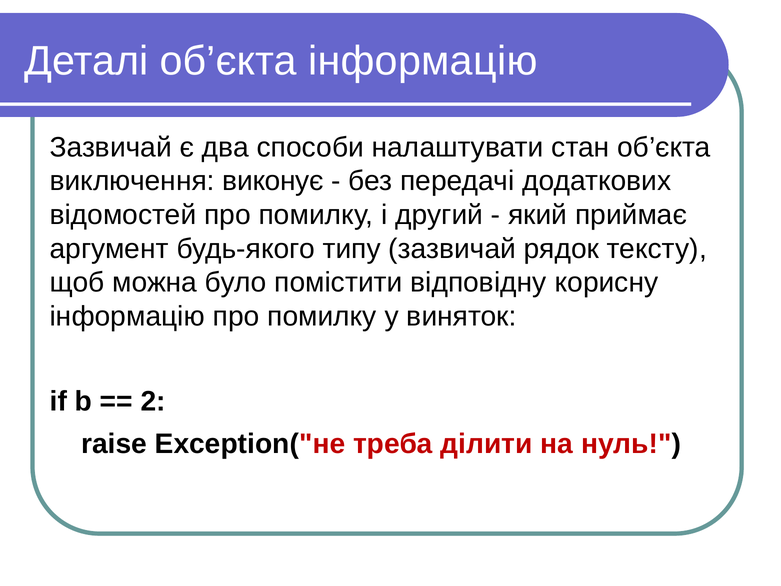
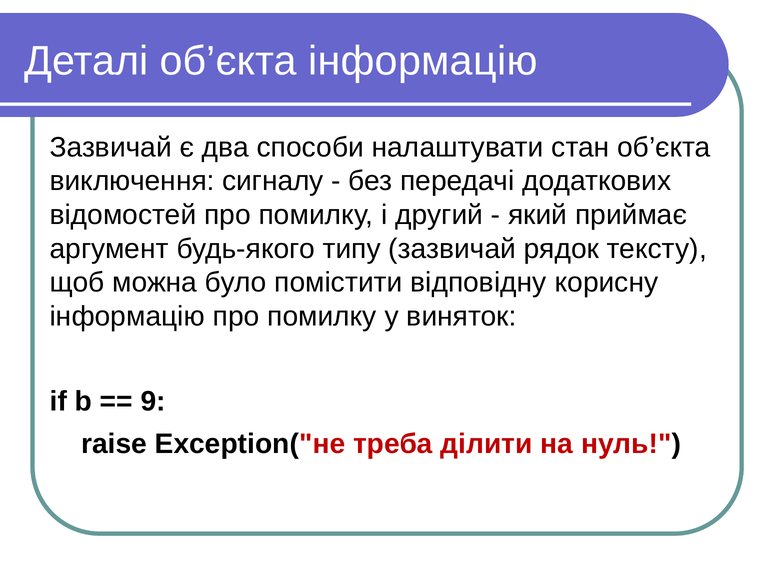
виконує: виконує -> сигналу (273, 181)
2: 2 -> 9 (153, 401)
